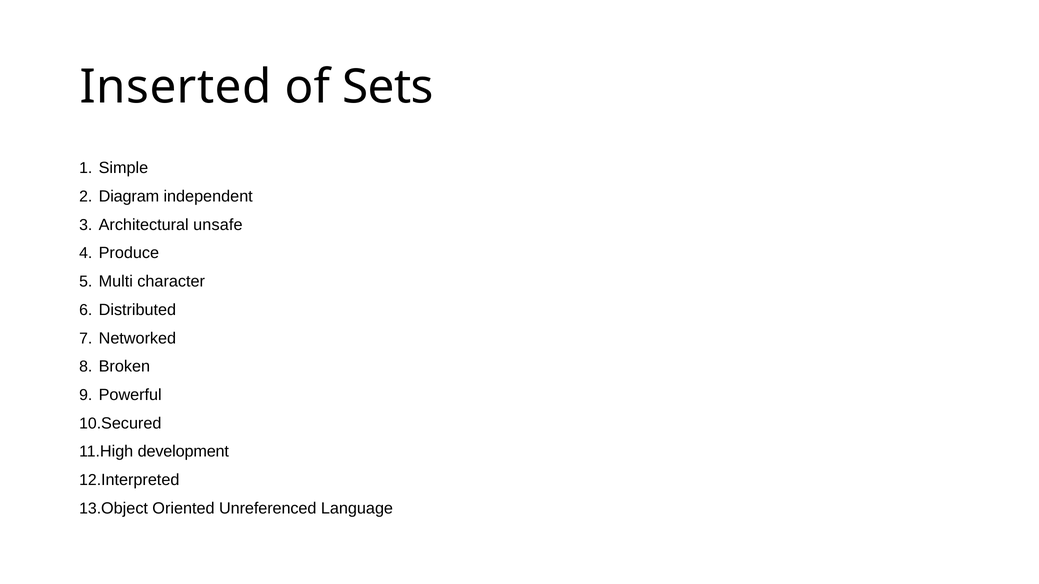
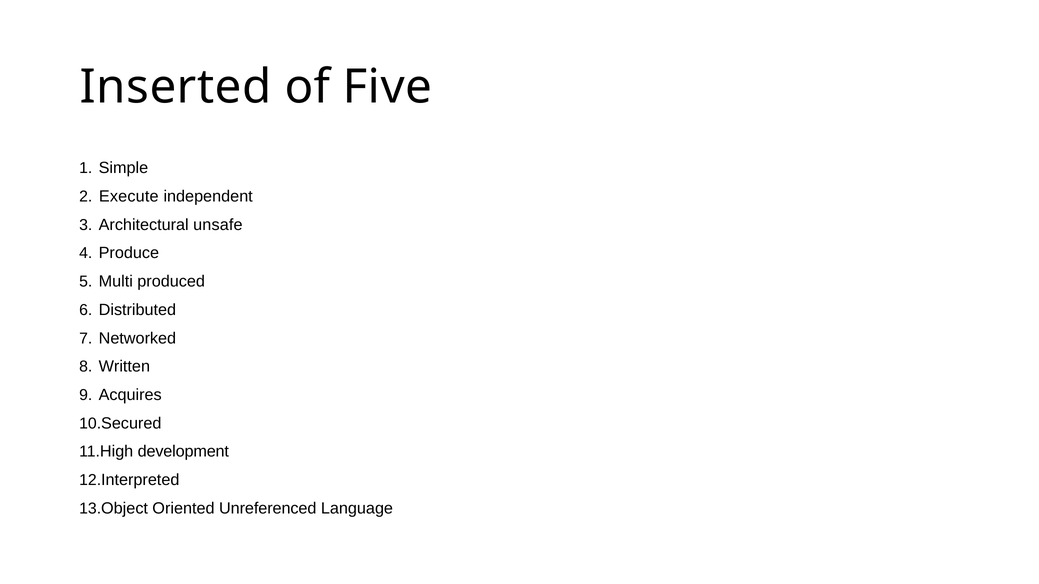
Sets: Sets -> Five (387, 87)
Diagram: Diagram -> Execute (129, 197)
character: character -> produced (171, 282)
Broken: Broken -> Written (124, 367)
Powerful: Powerful -> Acquires (130, 395)
